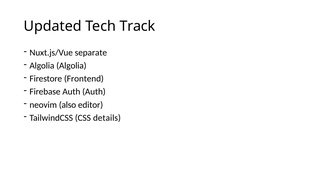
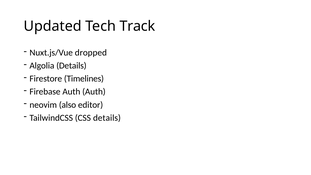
separate: separate -> dropped (91, 53)
Algolia Algolia: Algolia -> Details (71, 66)
Frontend: Frontend -> Timelines (84, 79)
